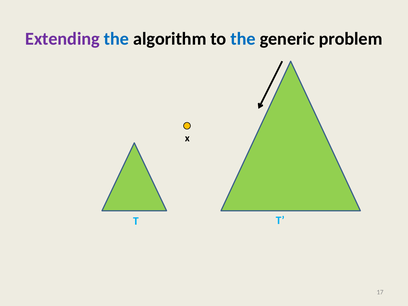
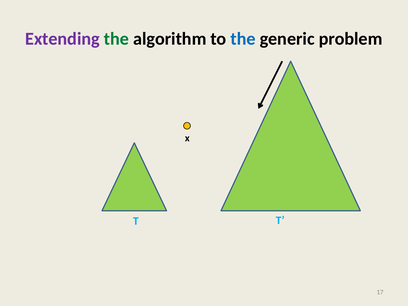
the colour: blue -> green (116, 39)
